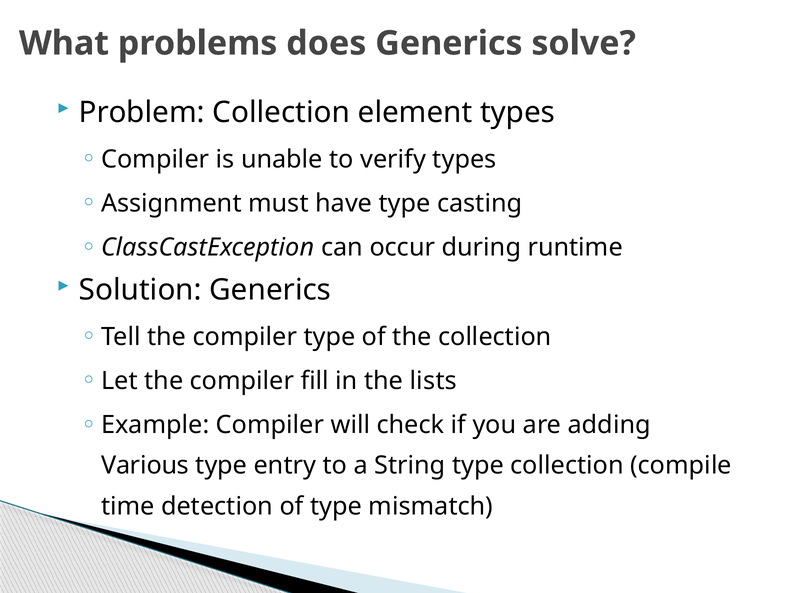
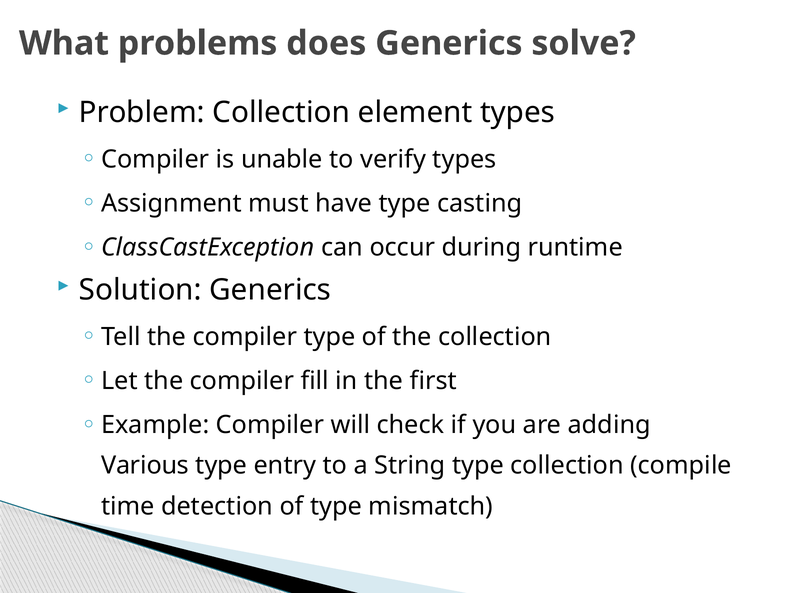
lists: lists -> first (433, 381)
